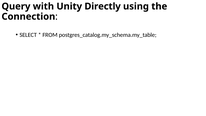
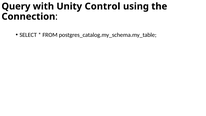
Directly: Directly -> Control (103, 6)
